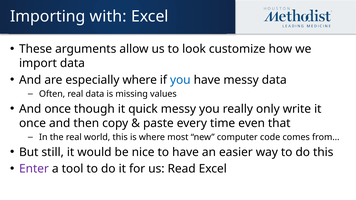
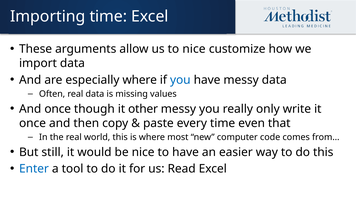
Importing with: with -> time (108, 17)
to look: look -> nice (194, 49)
quick: quick -> other (143, 109)
Enter colour: purple -> blue (34, 169)
